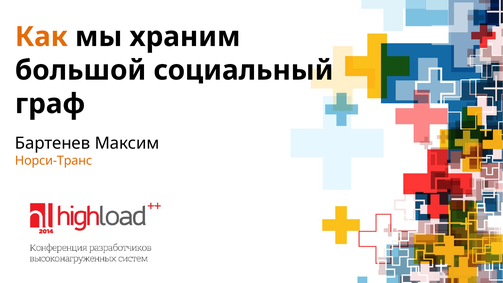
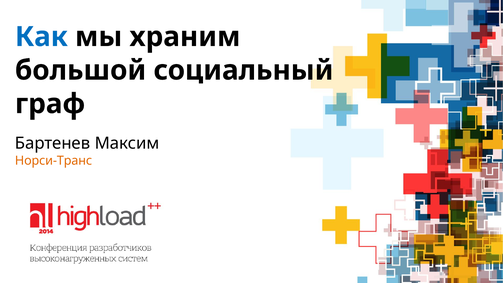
Как colour: orange -> blue (41, 37)
